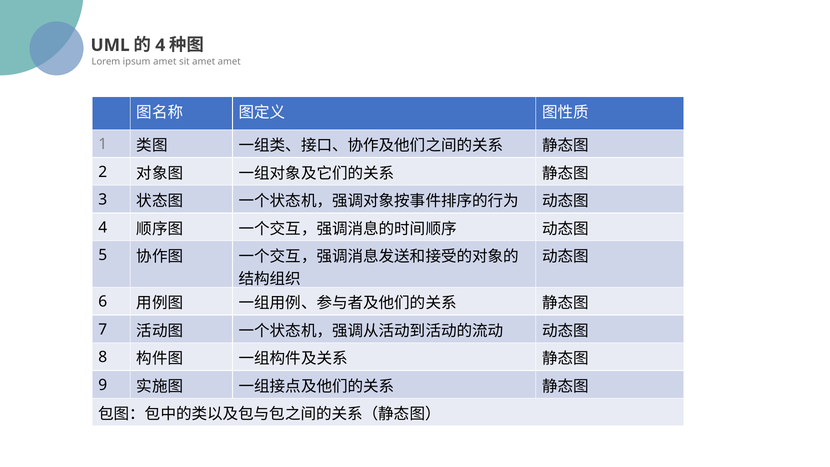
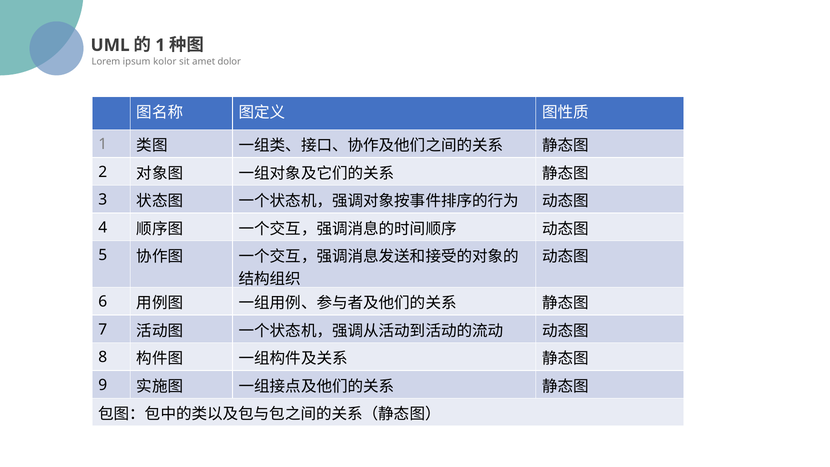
4: 4 -> 1 (160, 45)
ipsum amet: amet -> kolor (165, 61)
amet amet: amet -> dolor (229, 61)
